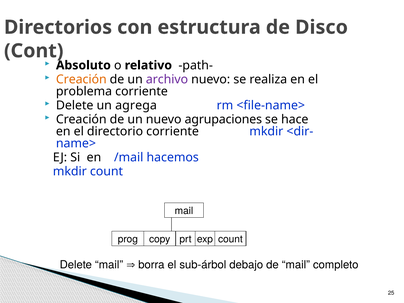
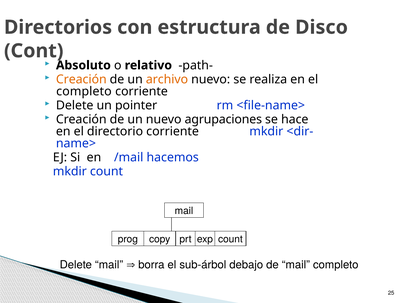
archivo colour: purple -> orange (167, 79)
problema: problema -> completo (84, 91)
agrega: agrega -> pointer (136, 105)
